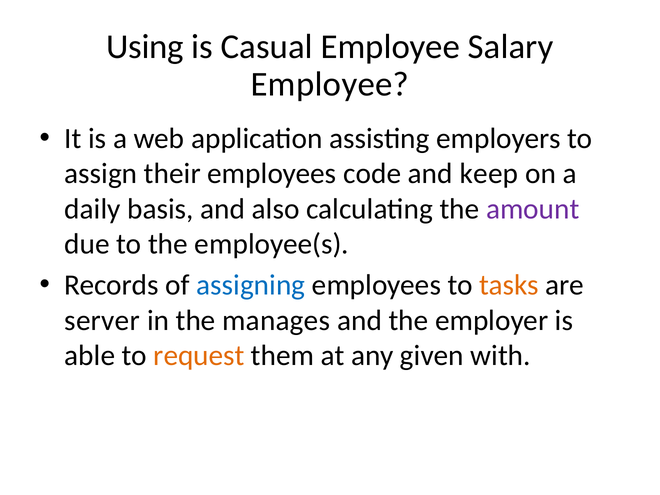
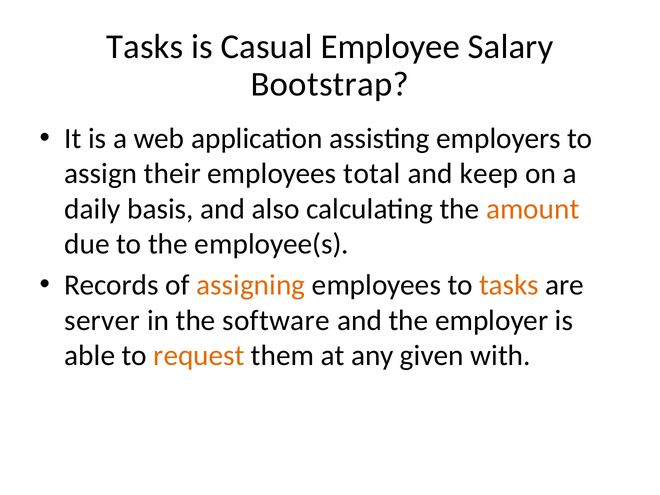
Using: Using -> Tasks (145, 47)
Employee: Employee -> Bootstrap (330, 84)
code: code -> total (372, 174)
amount colour: purple -> orange (533, 209)
assigning colour: blue -> orange (251, 285)
manages: manages -> software (276, 320)
